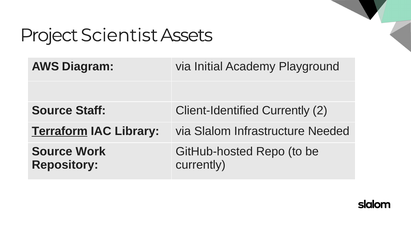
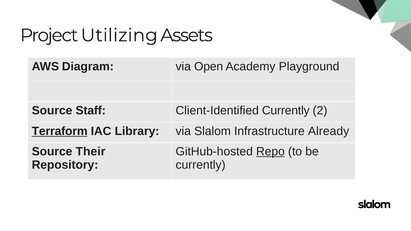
Scientist: Scientist -> Utilizing (119, 35)
Initial: Initial -> Open (209, 66)
Needed: Needed -> Already (329, 131)
Work: Work -> Their (91, 152)
Repo underline: none -> present (270, 152)
